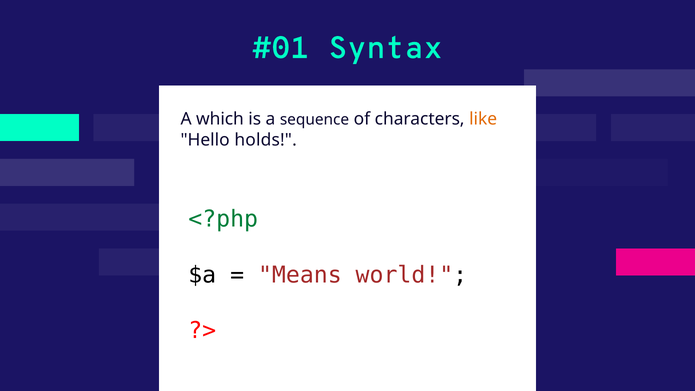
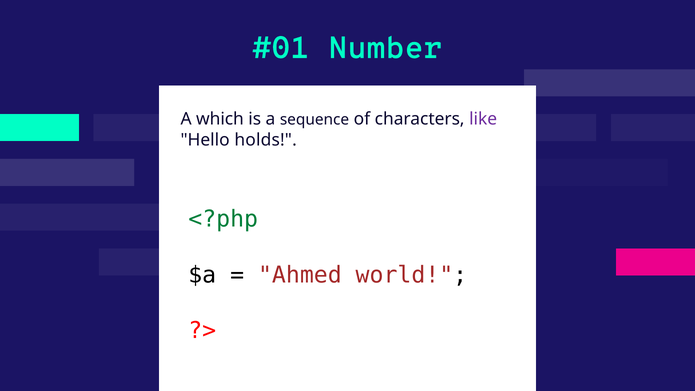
Syntax: Syntax -> Number (385, 48)
like colour: orange -> purple (483, 119)
Means: Means -> Ahmed (300, 275)
